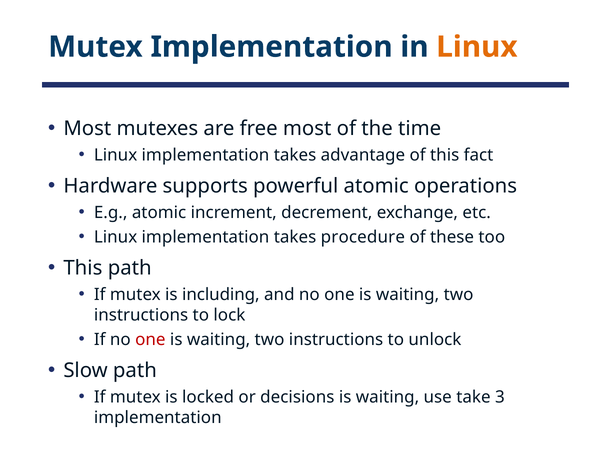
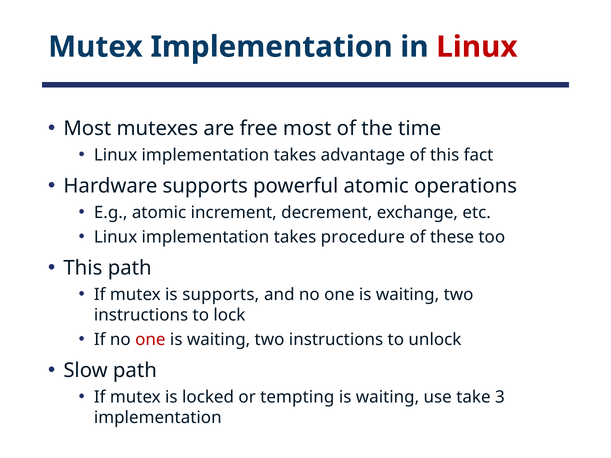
Linux colour: orange -> red (477, 47)
is including: including -> supports (221, 295)
decisions: decisions -> tempting (297, 397)
